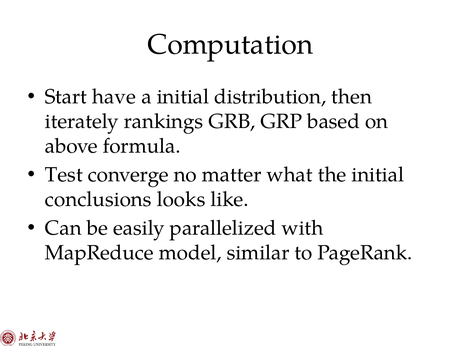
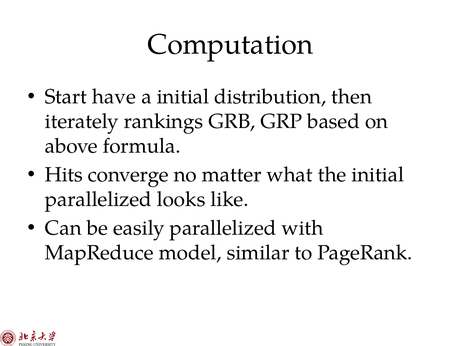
Test: Test -> Hits (64, 175)
conclusions: conclusions -> parallelized (98, 199)
